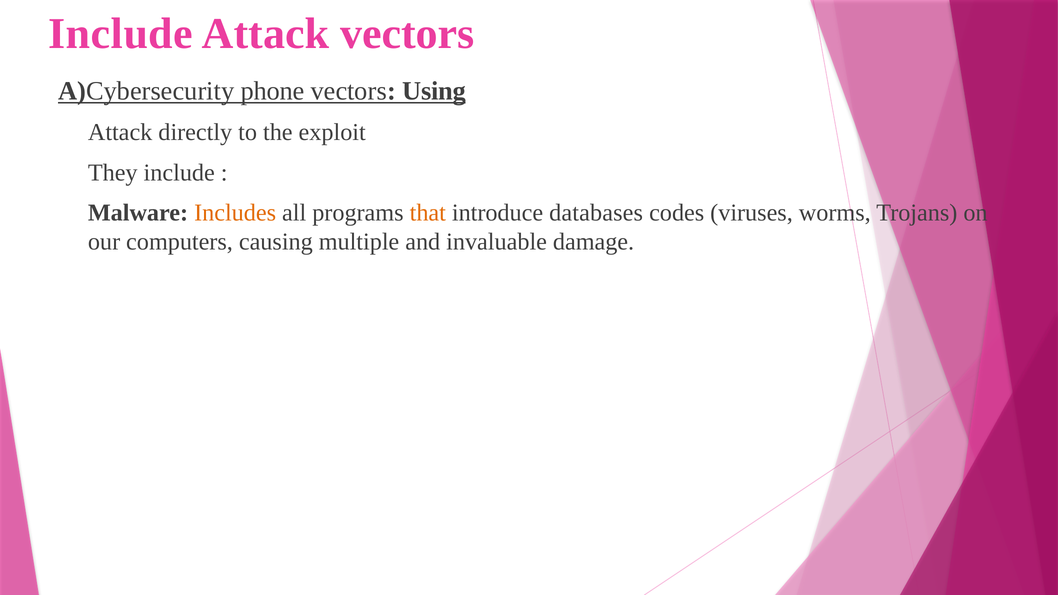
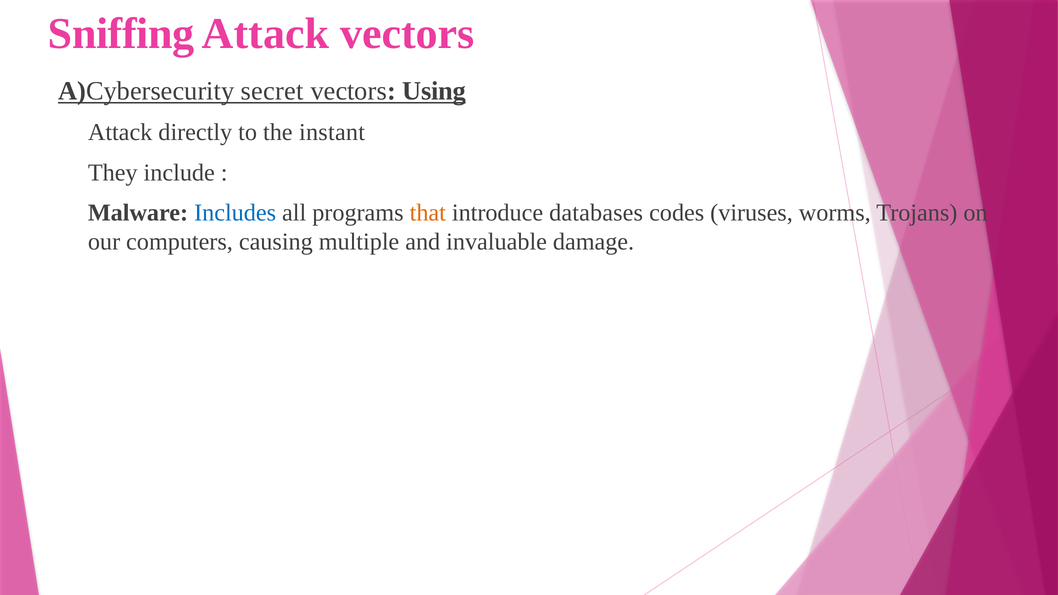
Include: Include -> Sniffing (121, 34)
phone: phone -> secret (272, 91)
exploit: exploit -> instant (332, 133)
Includes colour: orange -> blue (235, 213)
